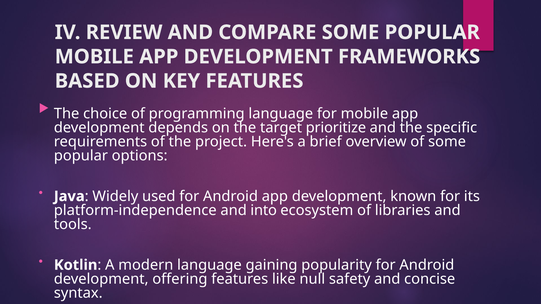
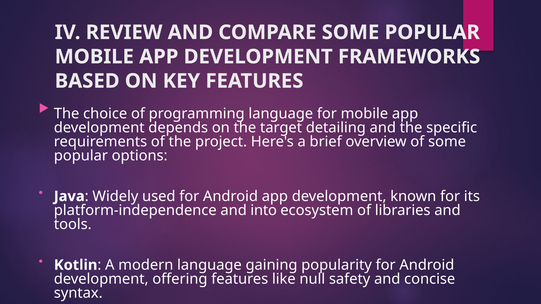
prioritize: prioritize -> detailing (336, 128)
